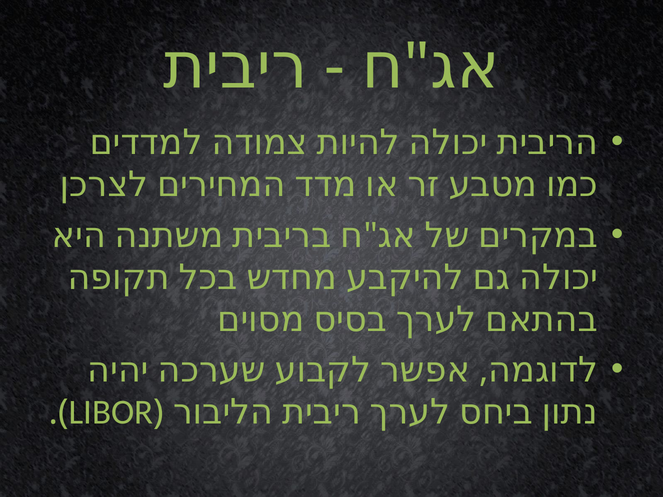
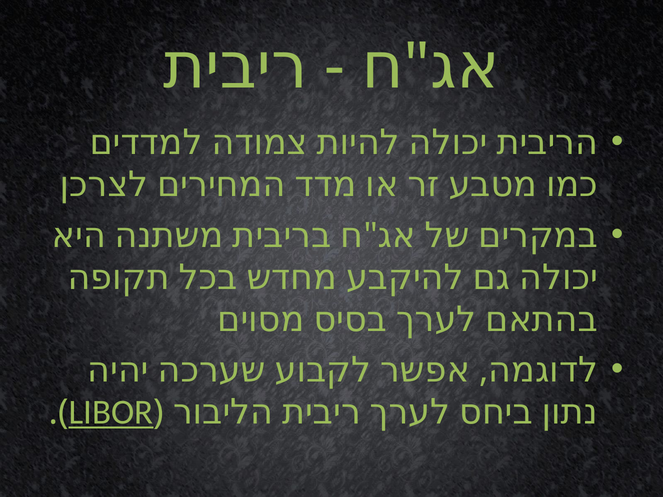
LIBOR underline: none -> present (111, 412)
